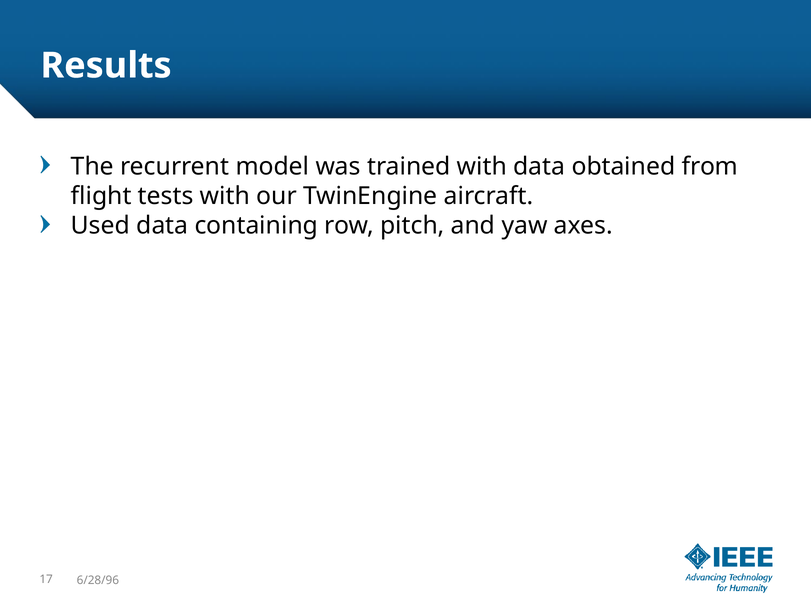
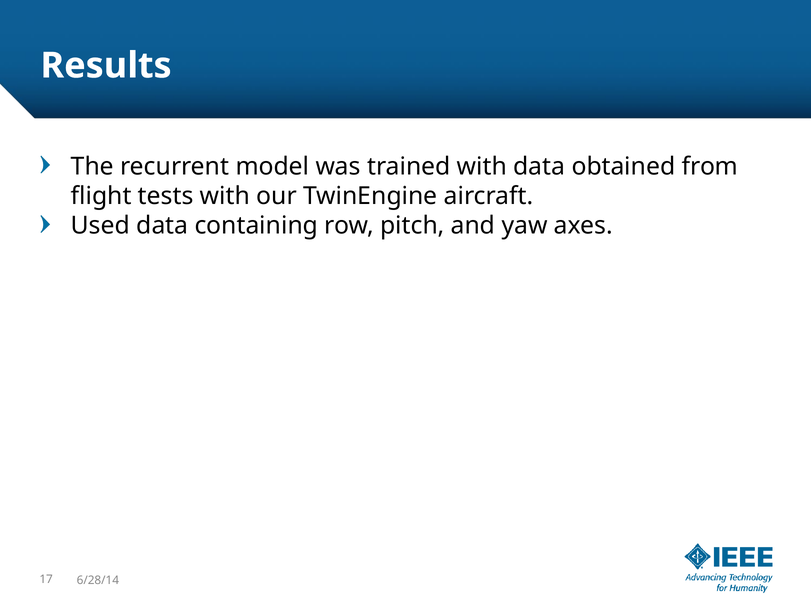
6/28/96: 6/28/96 -> 6/28/14 (98, 581)
